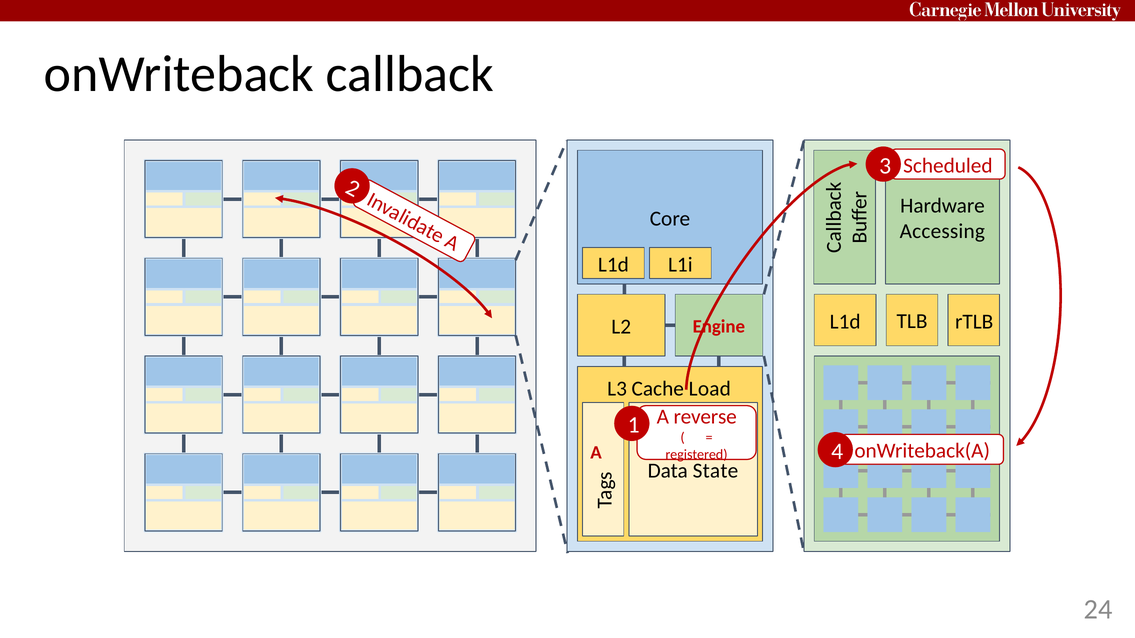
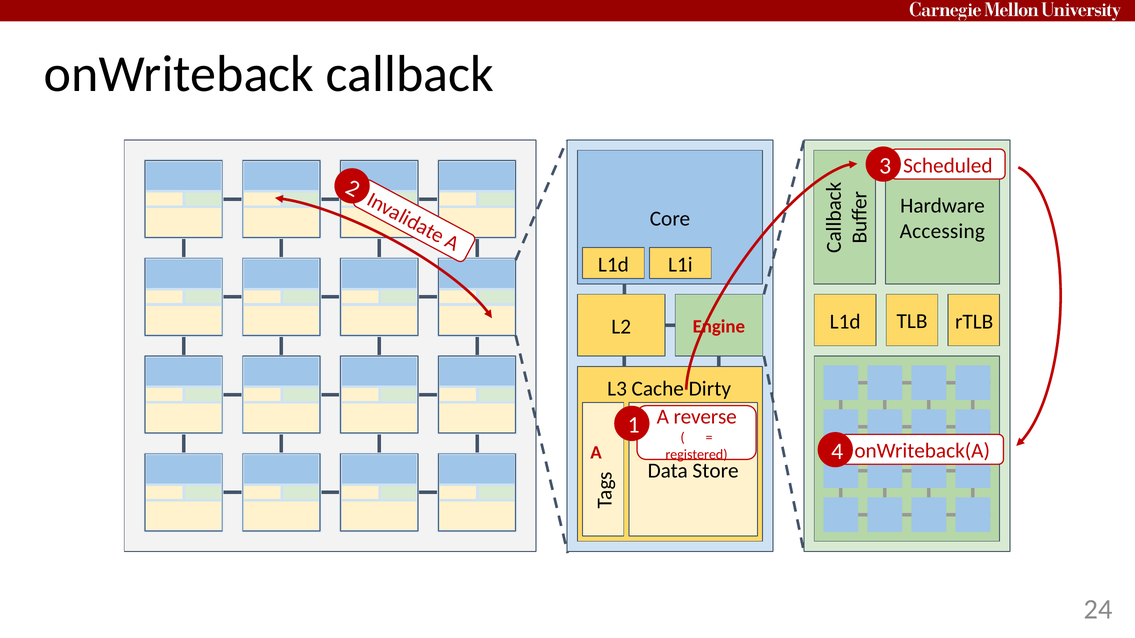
Load: Load -> Dirty (710, 389)
State: State -> Store (716, 471)
